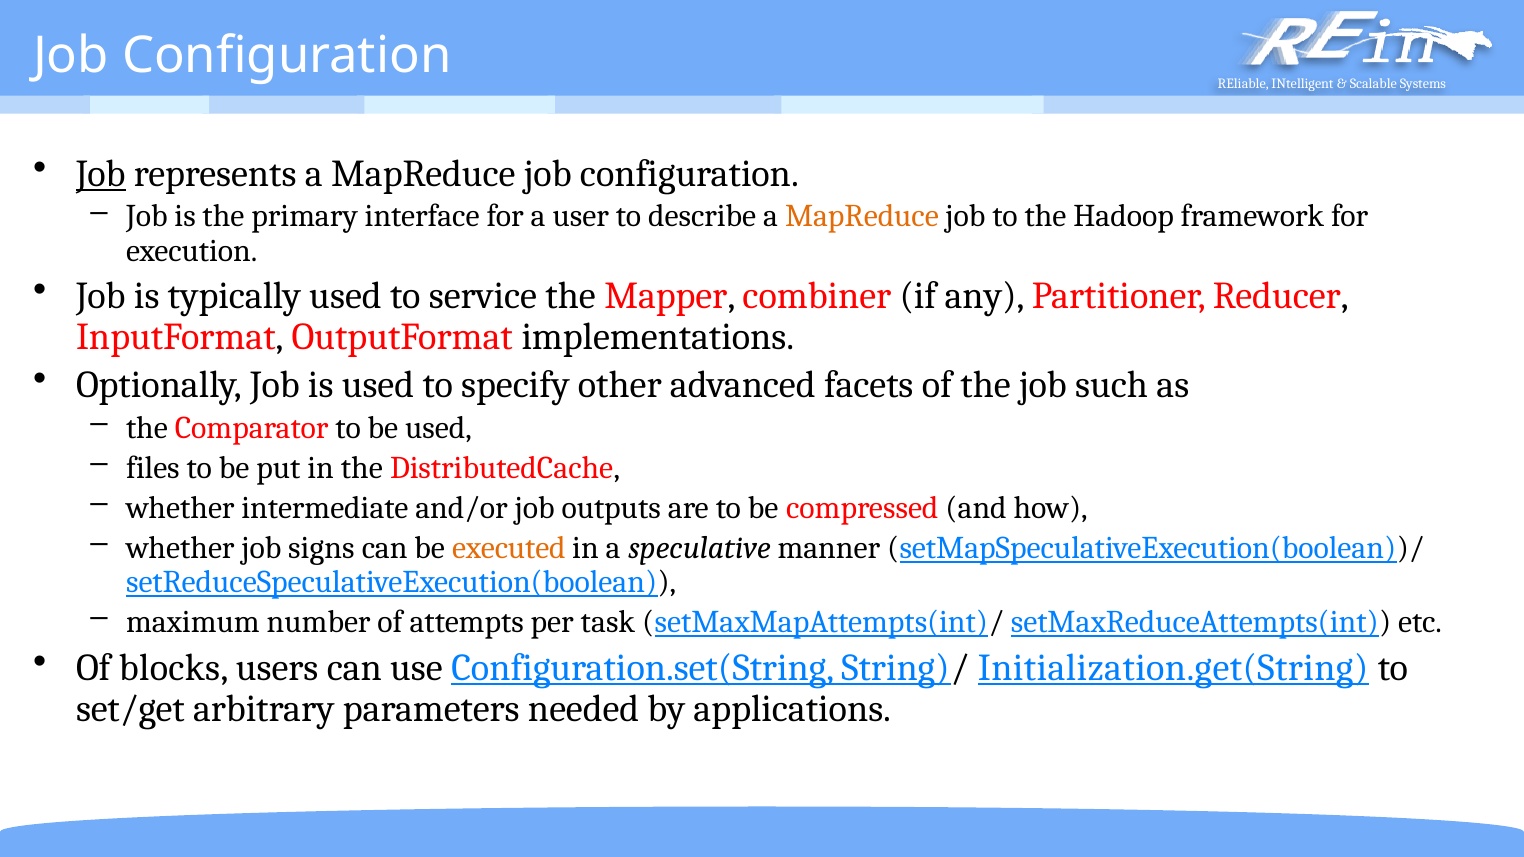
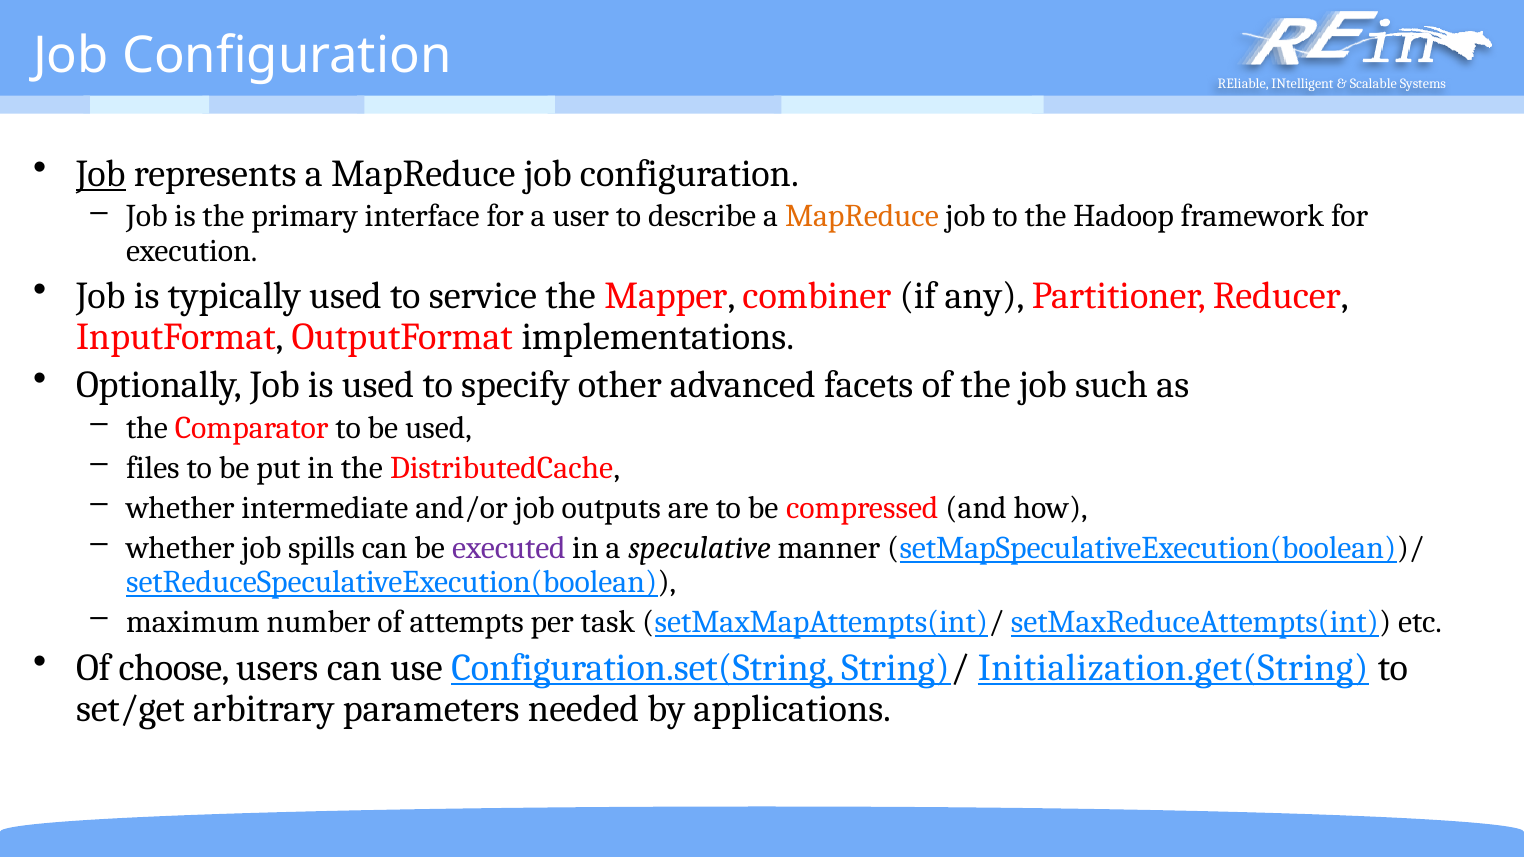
signs: signs -> spills (322, 548)
executed colour: orange -> purple (509, 548)
blocks: blocks -> choose (174, 668)
